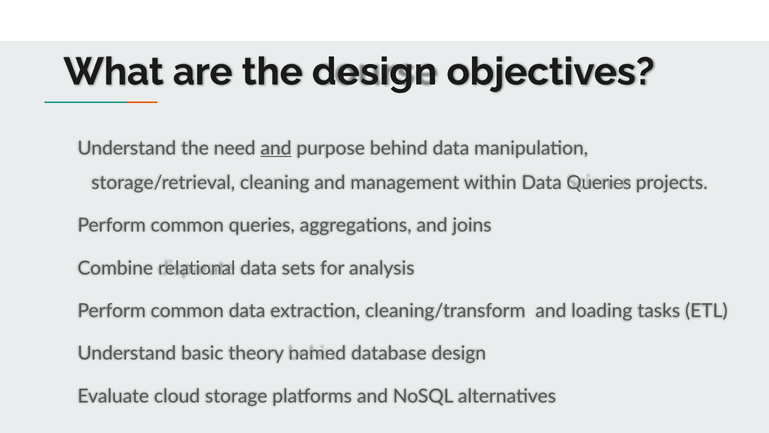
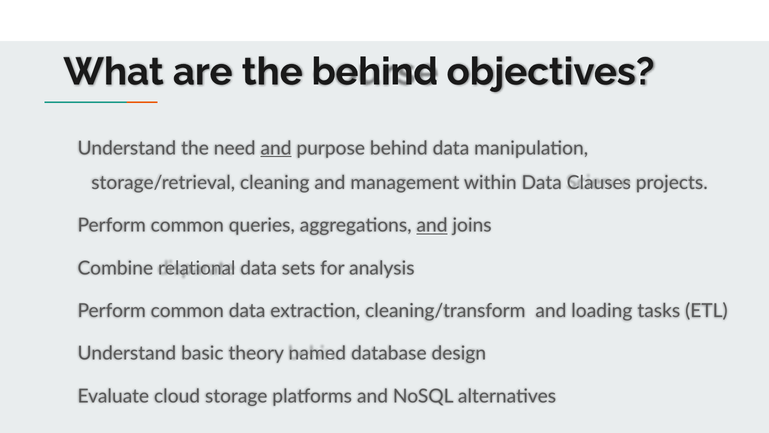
the design: design -> behind (375, 72)
Data Queries: Queries -> Clauses (599, 183)
and underline: none -> present (432, 225)
